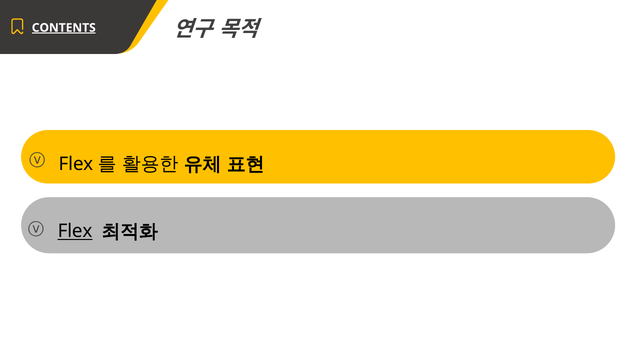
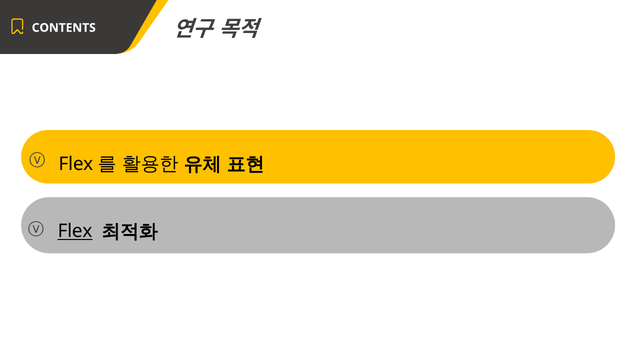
CONTENTS underline: present -> none (64, 28)
